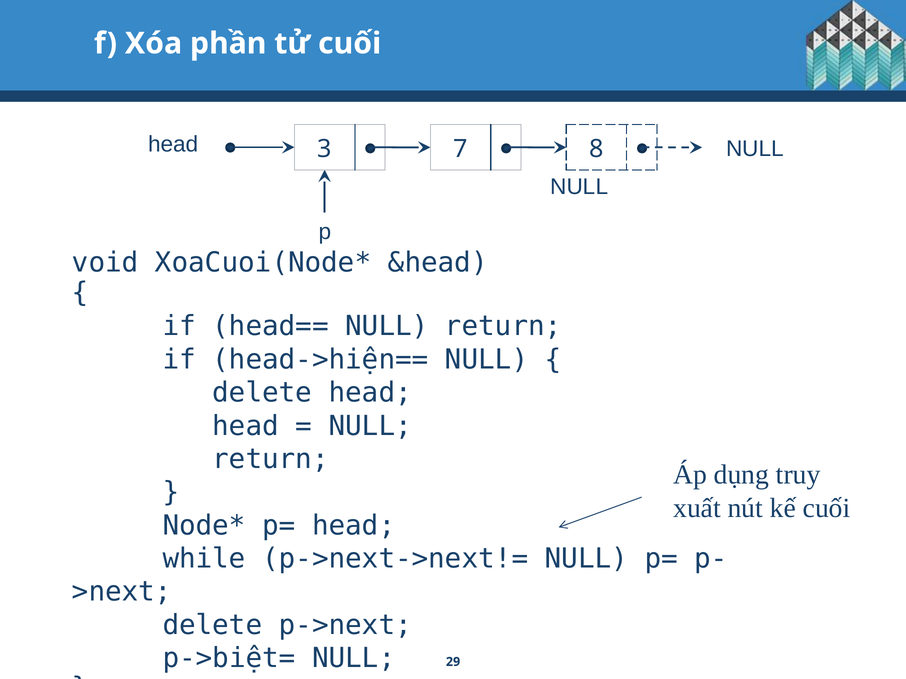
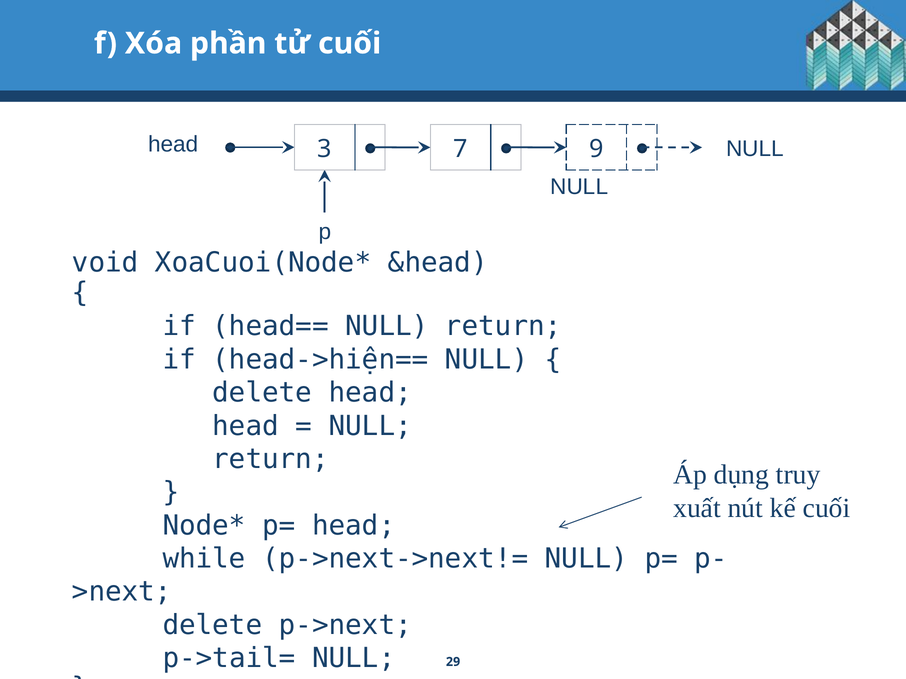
8: 8 -> 9 (596, 149)
p->biệt=: p->biệt= -> p->tail= (229, 659)
